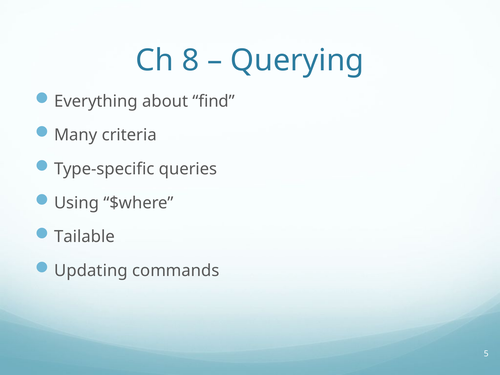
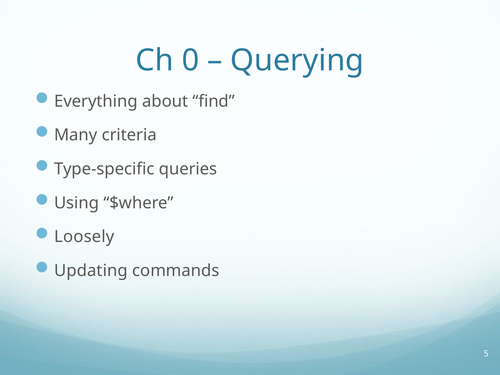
8: 8 -> 0 (190, 60)
Tailable: Tailable -> Loosely (84, 237)
